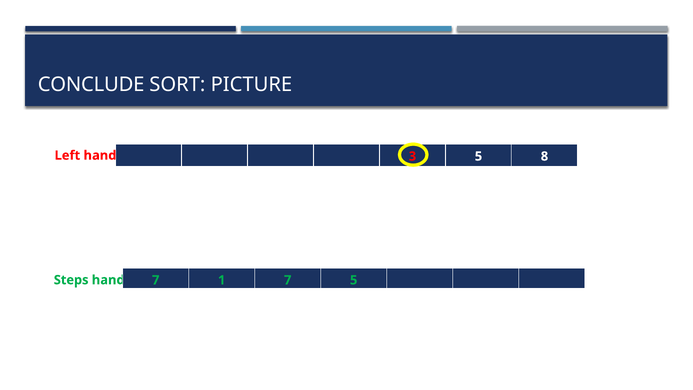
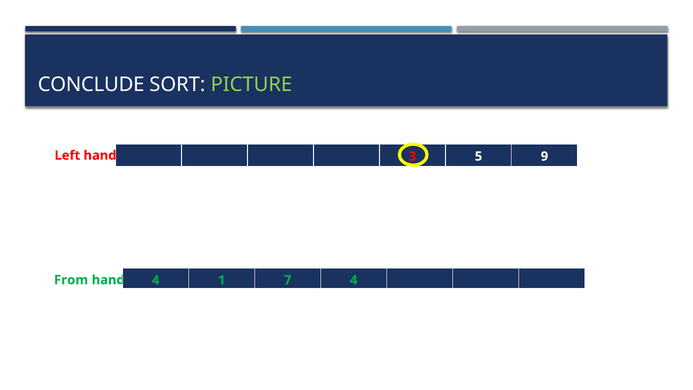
PICTURE colour: white -> light green (251, 84)
8: 8 -> 9 (544, 156)
Steps: Steps -> From (71, 280)
hand 7: 7 -> 4 (156, 280)
7 5: 5 -> 4 (354, 280)
